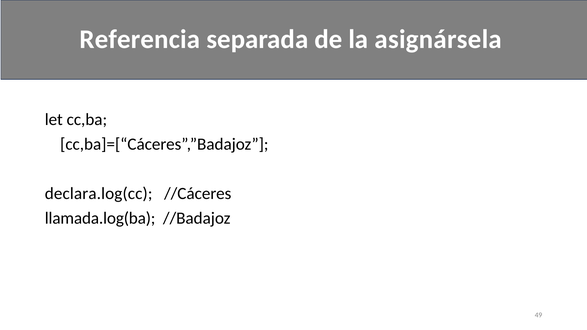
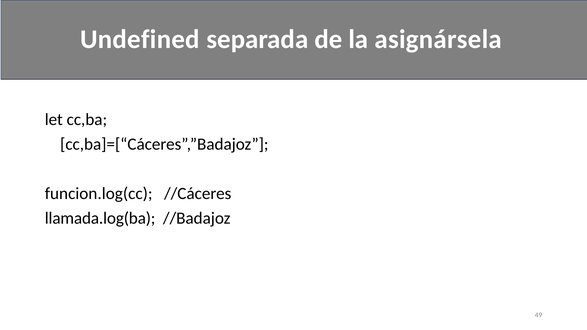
Referencia: Referencia -> Undefined (140, 39)
declara.log(cc: declara.log(cc -> funcion.log(cc (99, 194)
